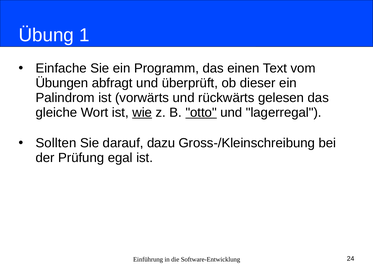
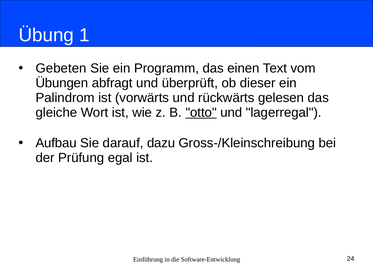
Einfache: Einfache -> Gebeten (61, 68)
wie underline: present -> none (142, 112)
Sollten: Sollten -> Aufbau (56, 143)
